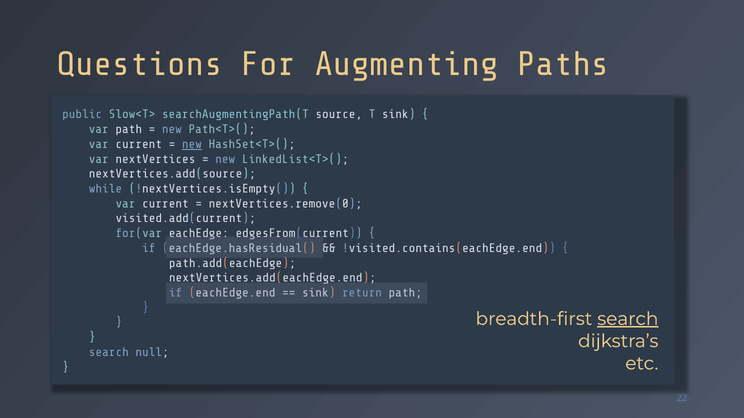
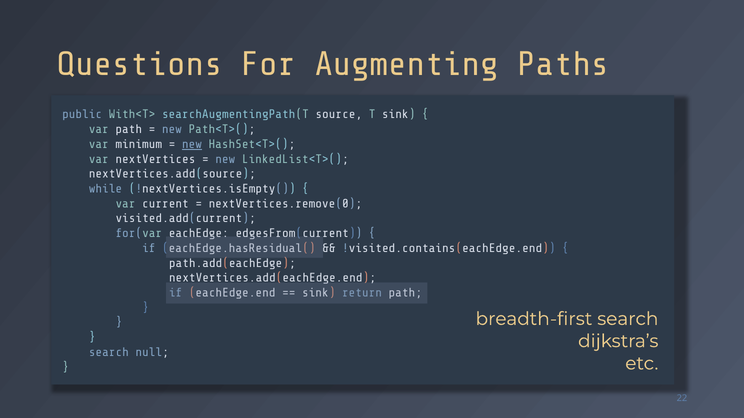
Slow<T>: Slow<T> -> With<T> (132, 115)
current: current -> minimum (139, 144)
search underline: present -> none (628, 319)
